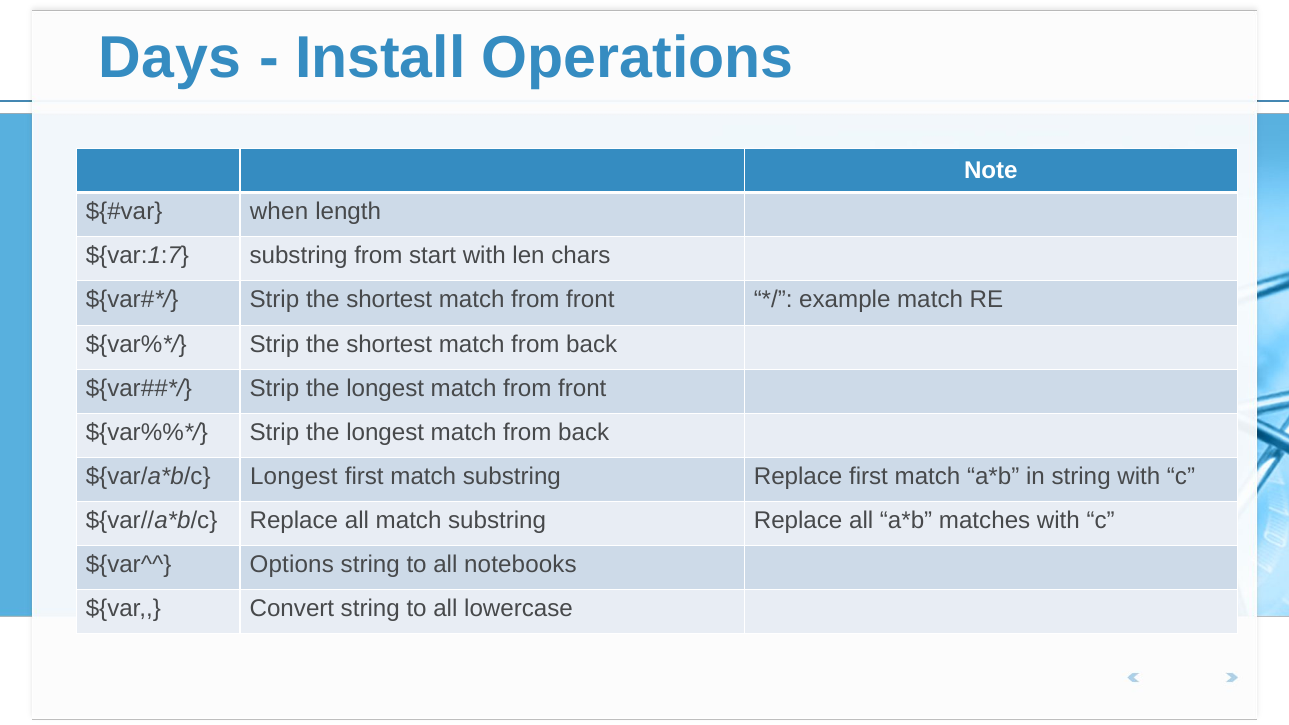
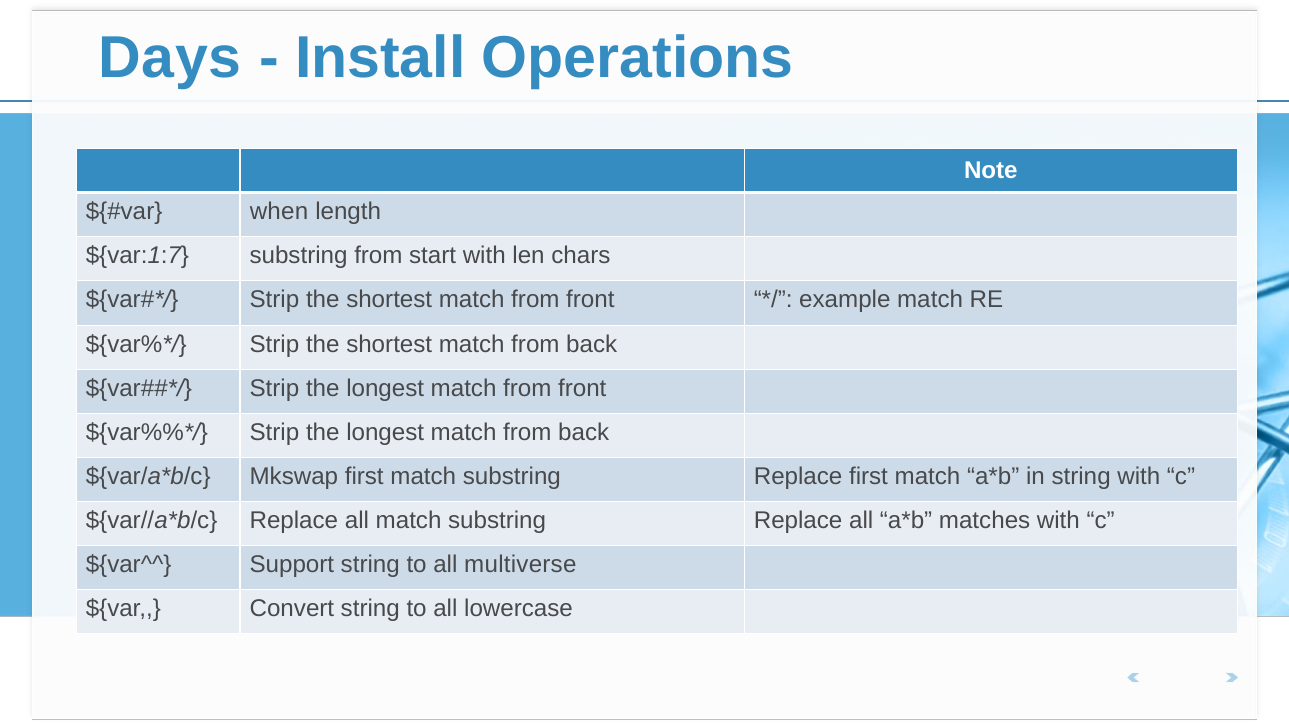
Longest: Longest -> Mkswap (294, 477)
Options: Options -> Support (292, 564)
notebooks: notebooks -> multiverse (520, 564)
